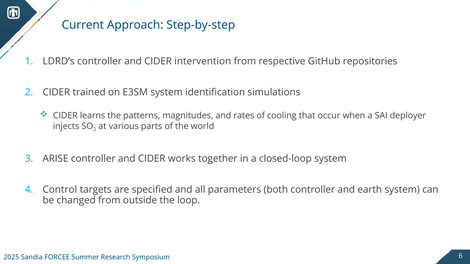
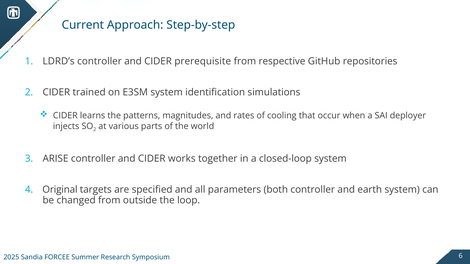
intervention: intervention -> prerequisite (203, 61)
Control: Control -> Original (60, 190)
